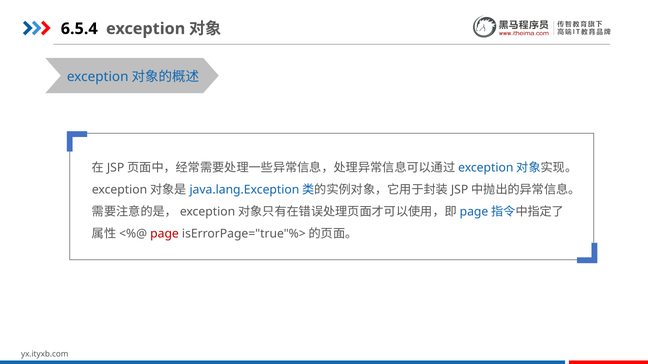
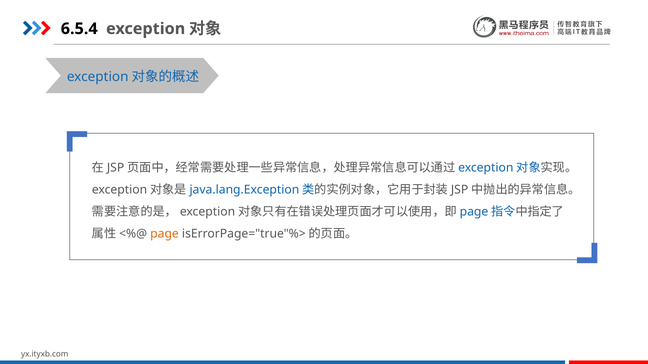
page colour: red -> orange (165, 234)
